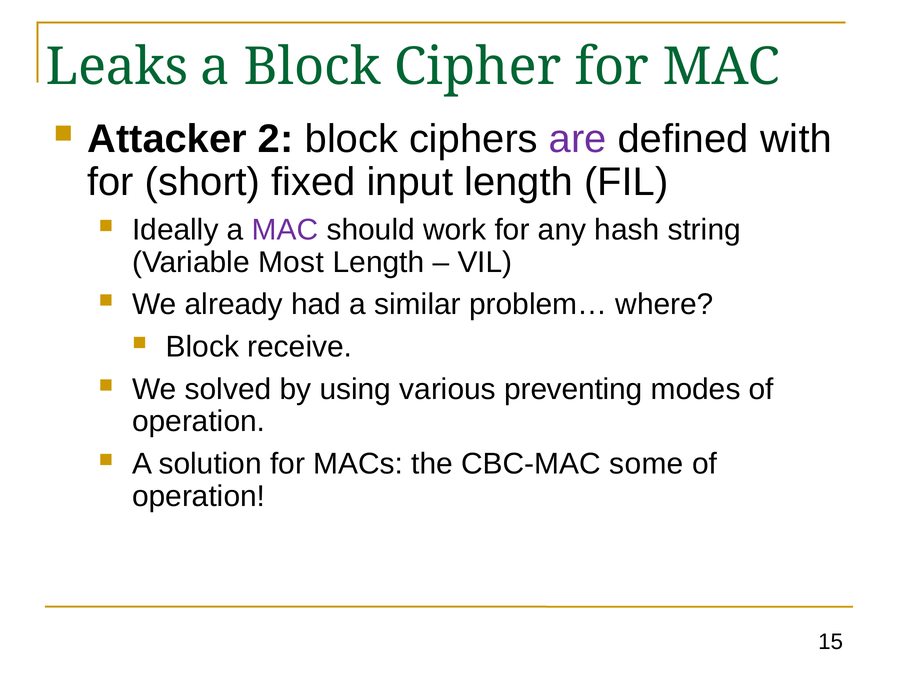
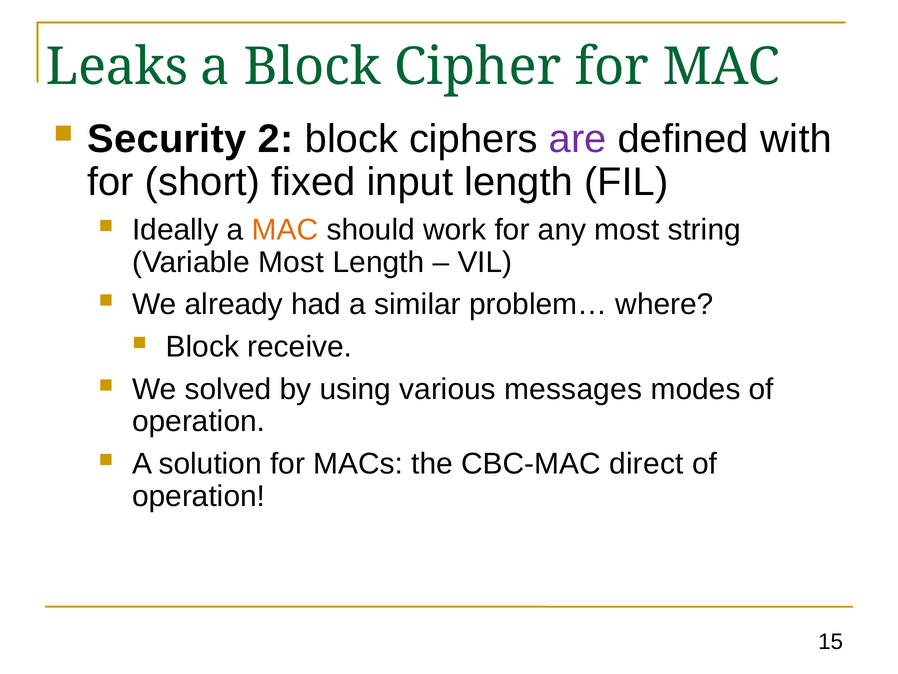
Attacker: Attacker -> Security (167, 139)
MAC colour: purple -> orange (285, 230)
any hash: hash -> most (627, 230)
preventing: preventing -> messages (573, 389)
some: some -> direct (646, 463)
